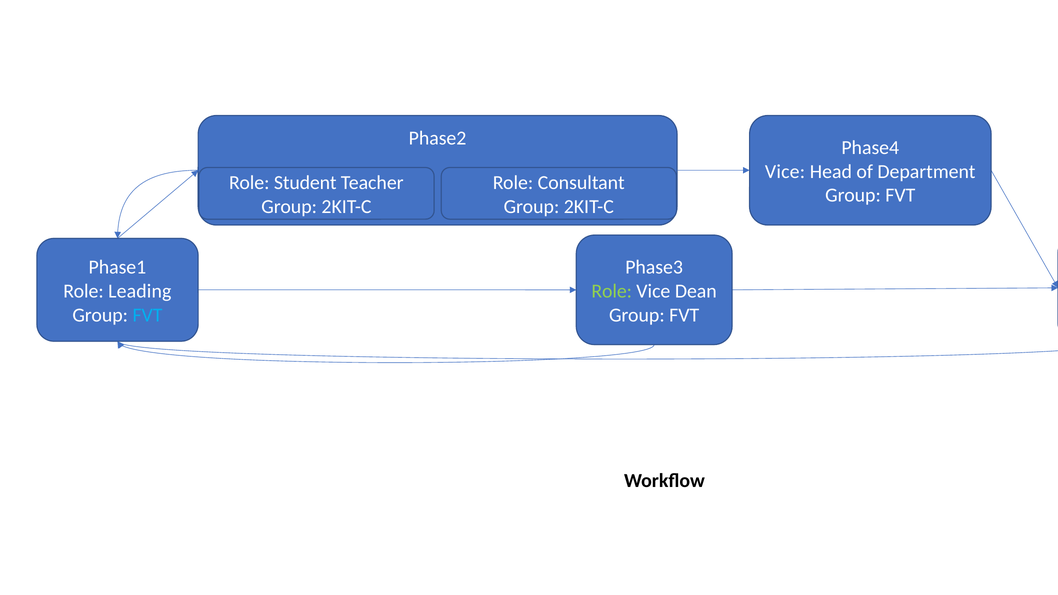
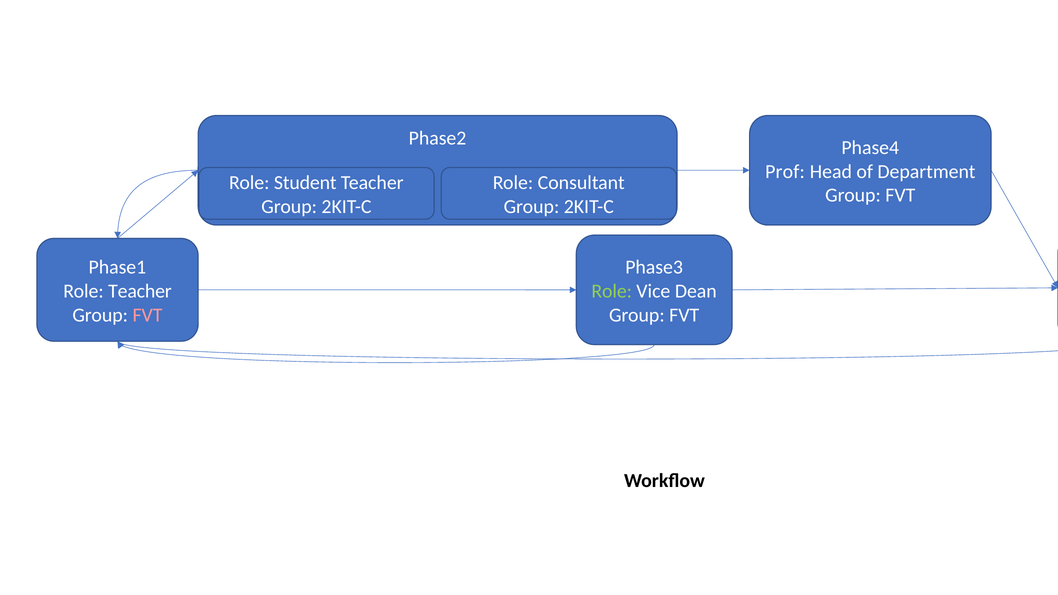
Vice: Vice -> Prof (785, 172)
Role Leading: Leading -> Teacher (140, 291)
FVT colour: light blue -> pink (148, 315)
